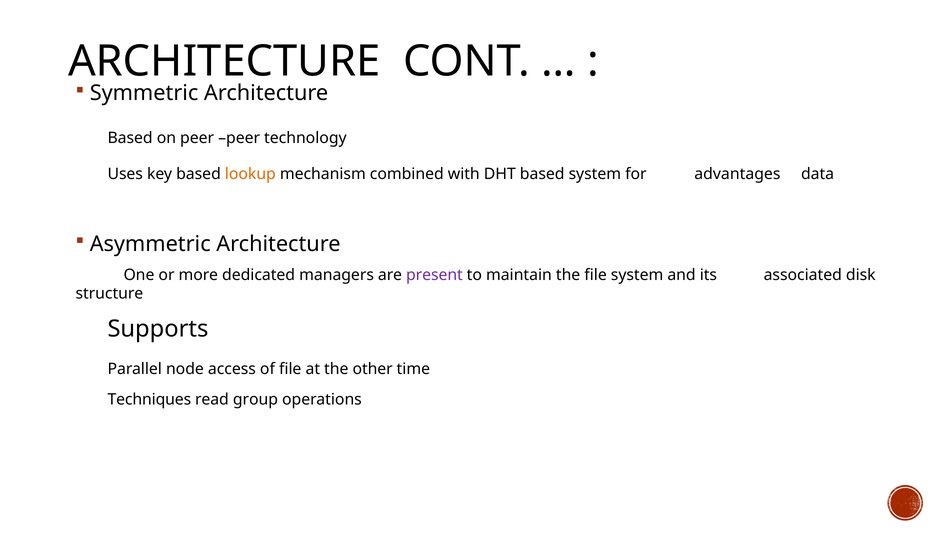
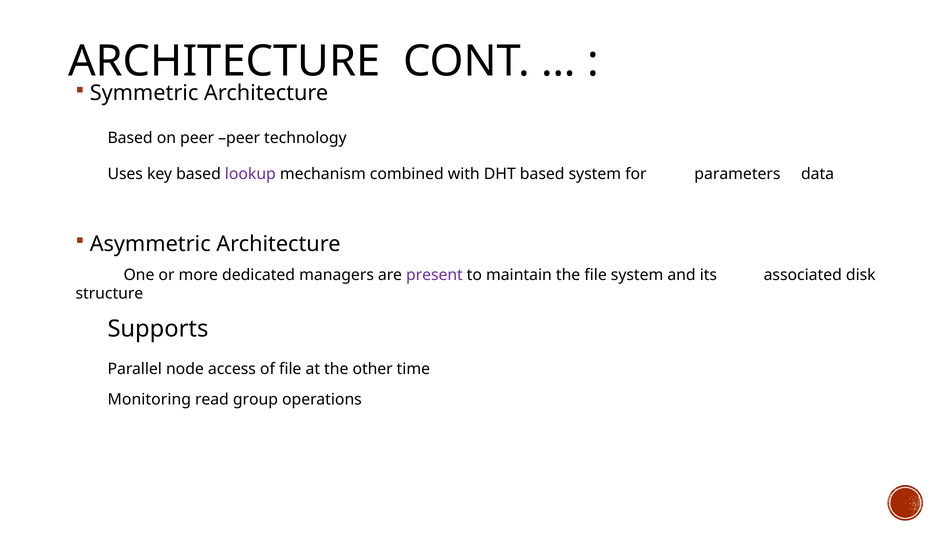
lookup colour: orange -> purple (250, 174)
advantages: advantages -> parameters (737, 174)
Techniques: Techniques -> Monitoring (149, 399)
